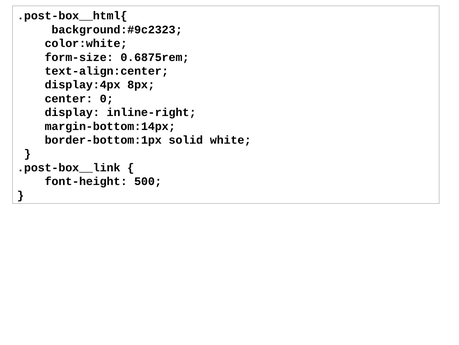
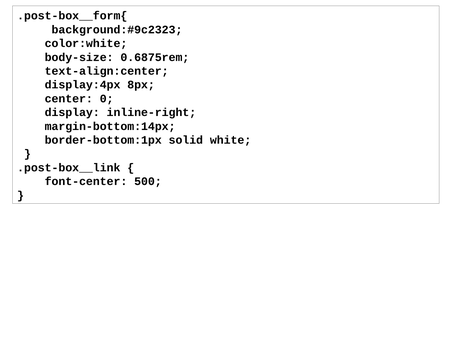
.post-box__html{: .post-box__html{ -> .post-box__form{ (72, 16)
form-size: form-size -> body-size (79, 57)
font-height: font-height -> font-center (86, 181)
